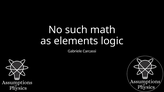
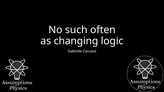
math: math -> often (103, 30)
elements: elements -> changing (76, 41)
